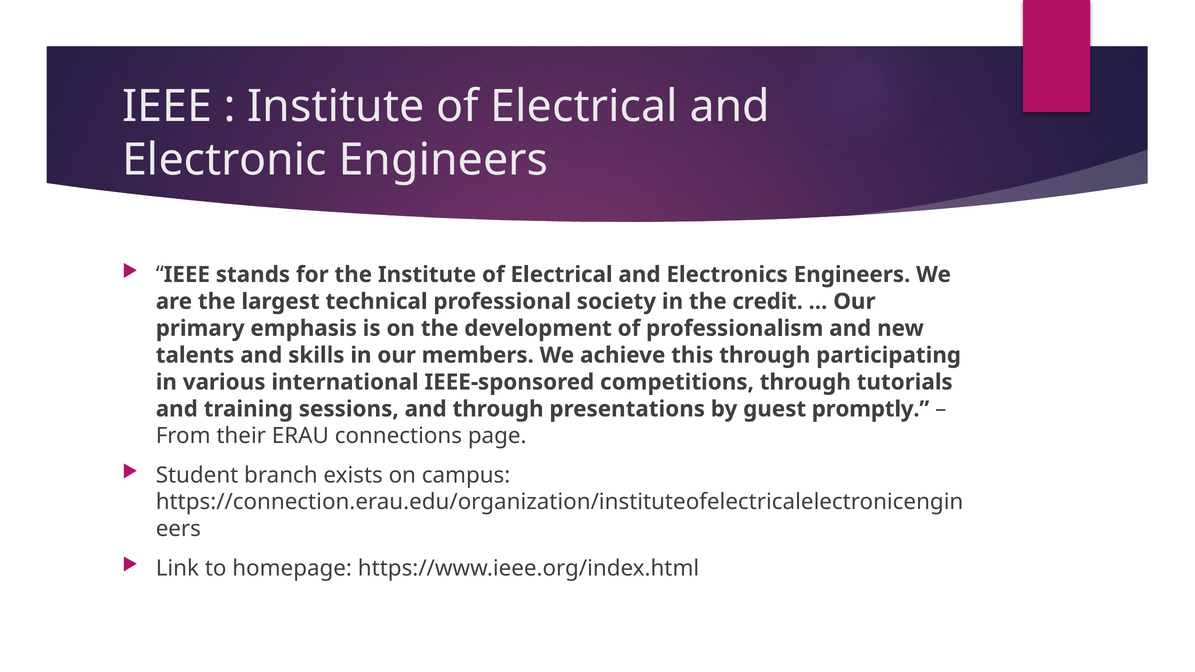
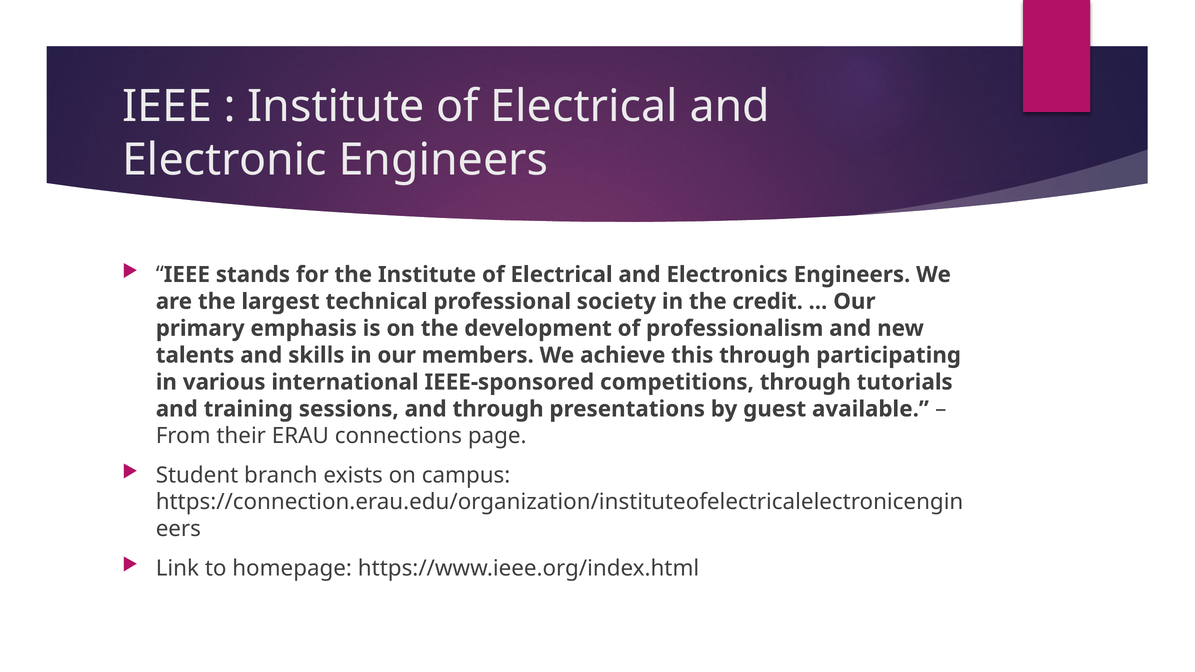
promptly: promptly -> available (870, 409)
